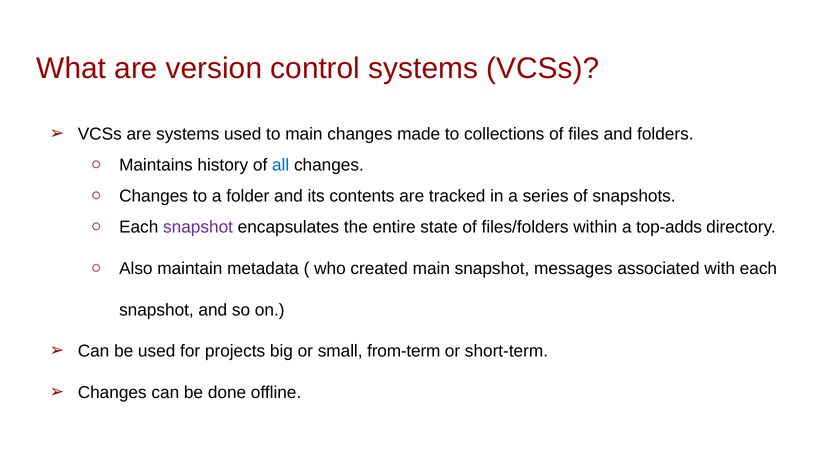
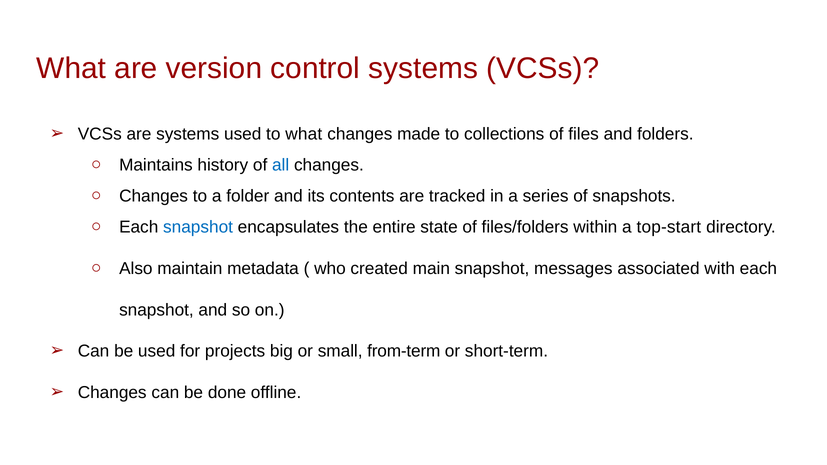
to main: main -> what (304, 134)
snapshot colour: purple -> blue (198, 227)
top-adds: top-adds -> top-start (669, 227)
